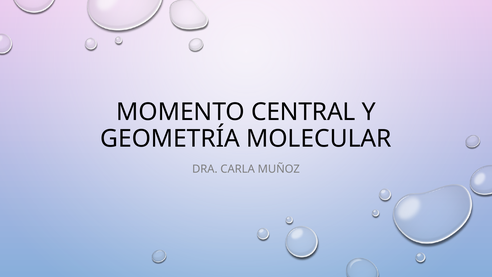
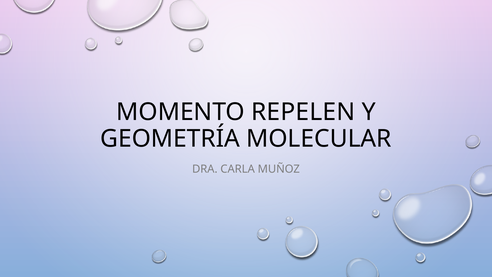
CENTRAL: CENTRAL -> REPELEN (303, 112)
